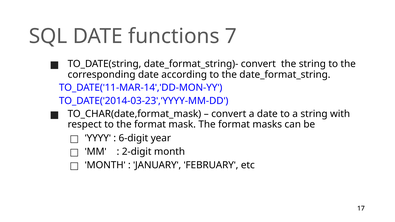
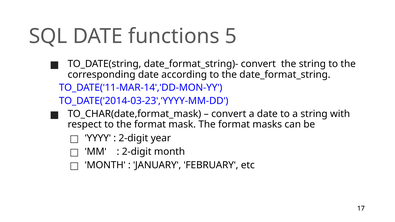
7: 7 -> 5 (231, 36)
6-digit: 6-digit -> 2-digit (133, 138)
